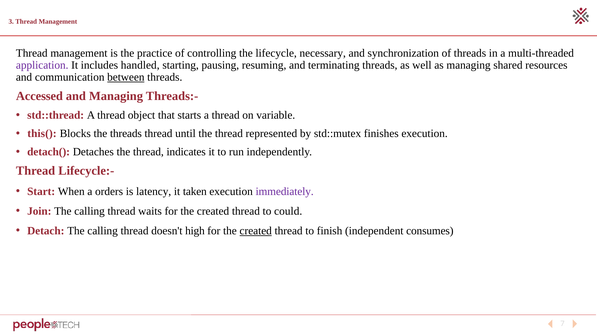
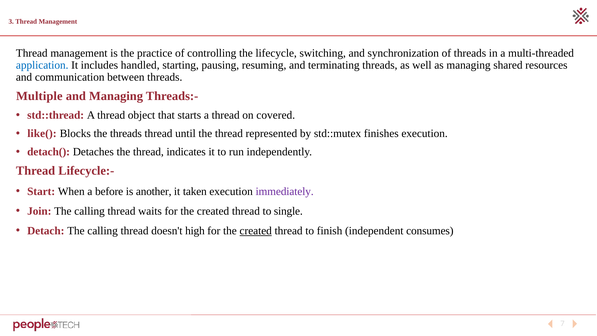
necessary: necessary -> switching (323, 53)
application colour: purple -> blue (42, 65)
between underline: present -> none (126, 77)
Accessed: Accessed -> Multiple (39, 96)
variable: variable -> covered (276, 115)
this(: this( -> like( (42, 133)
orders: orders -> before (109, 191)
latency: latency -> another (154, 191)
could: could -> single (288, 211)
